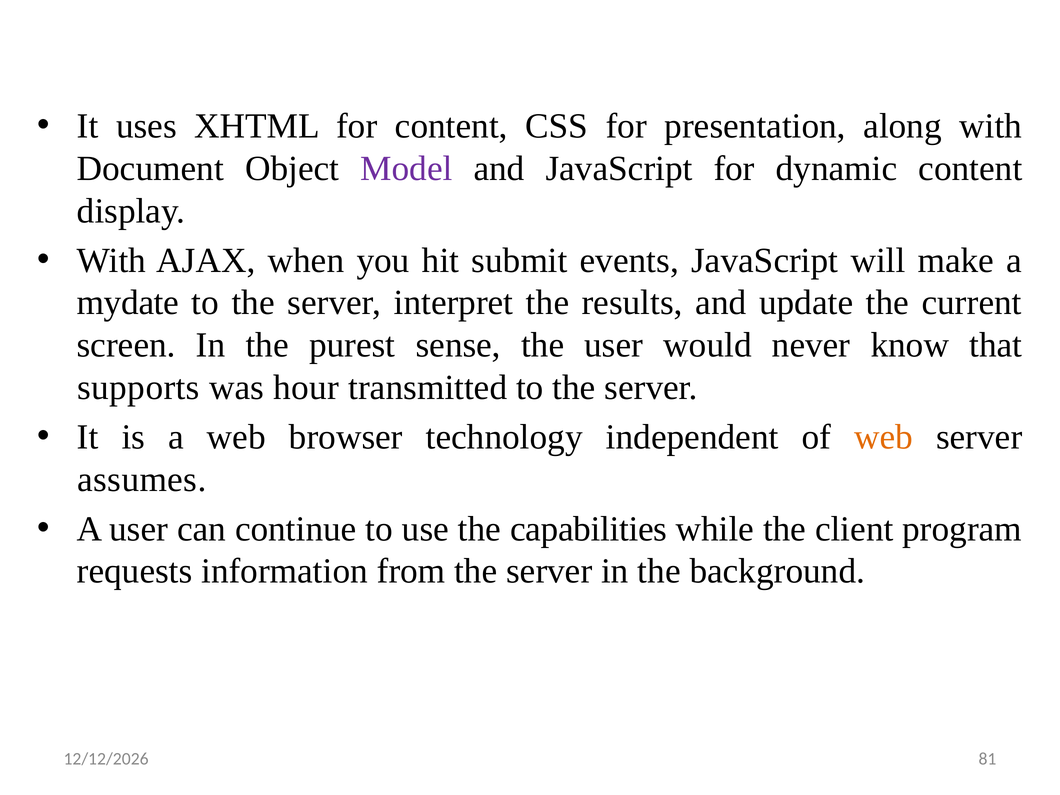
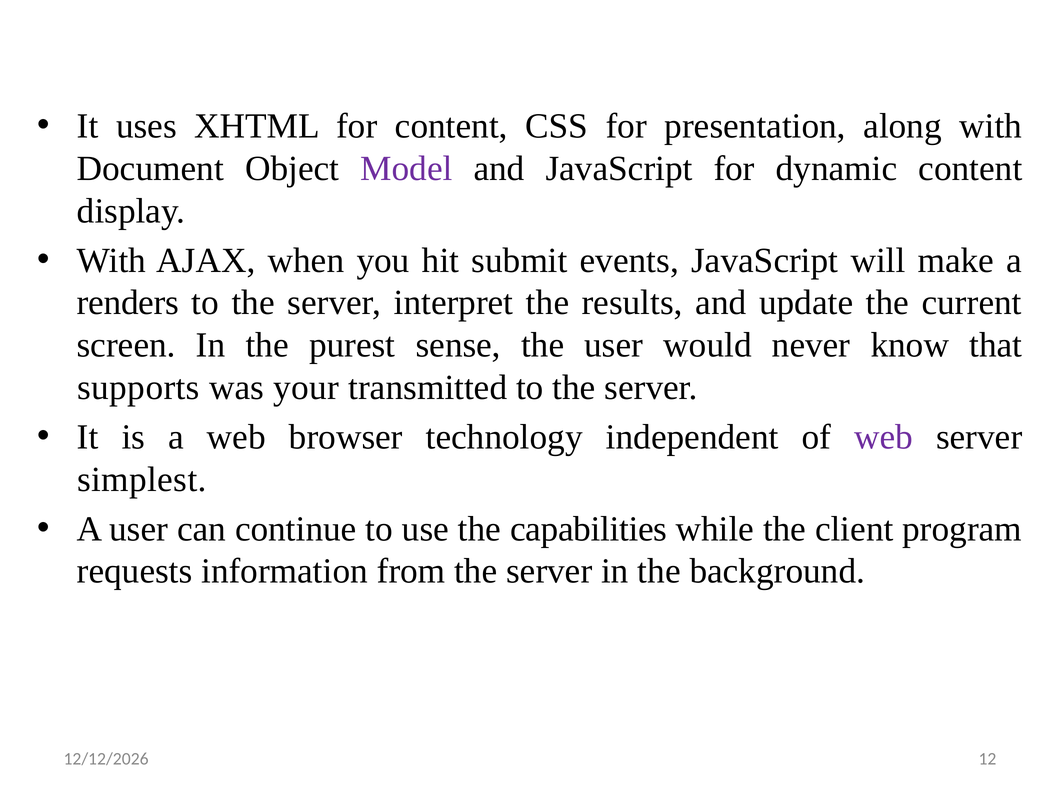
mydate: mydate -> renders (128, 303)
hour: hour -> your (306, 388)
web colour: orange -> purple (884, 437)
assumes: assumes -> simplest (142, 479)
81: 81 -> 12 (987, 759)
